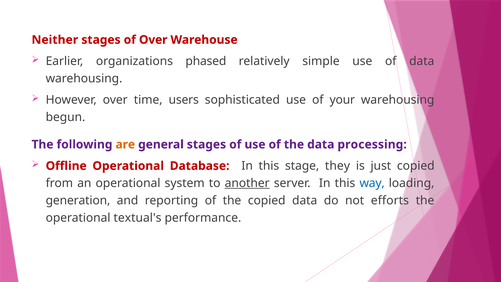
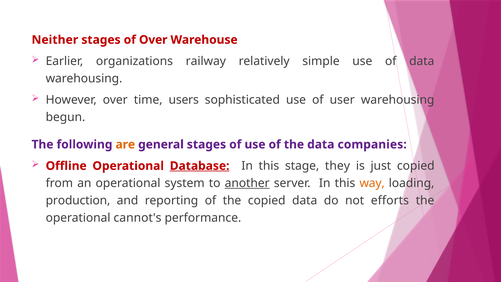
phased: phased -> railway (206, 61)
your: your -> user (342, 100)
processing: processing -> companies (372, 144)
Database underline: none -> present (200, 166)
way colour: blue -> orange (372, 183)
generation: generation -> production (78, 200)
textual's: textual's -> cannot's (138, 218)
